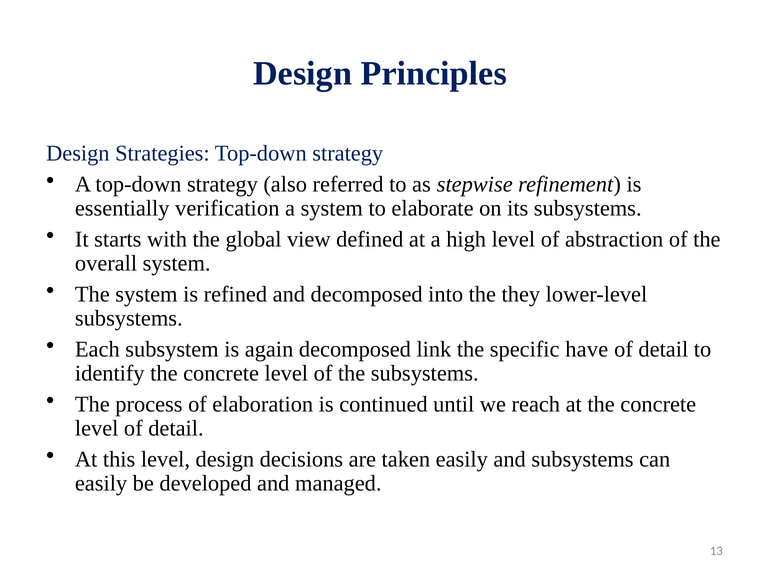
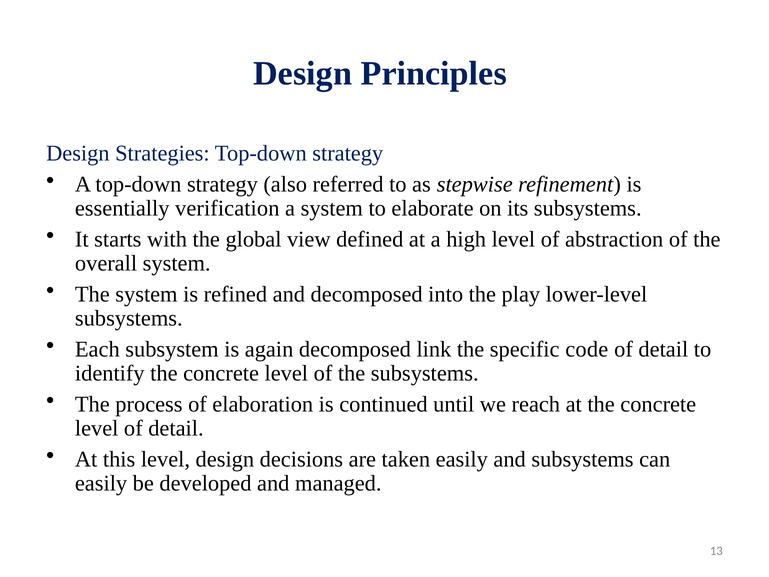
they: they -> play (521, 294)
have: have -> code (587, 349)
